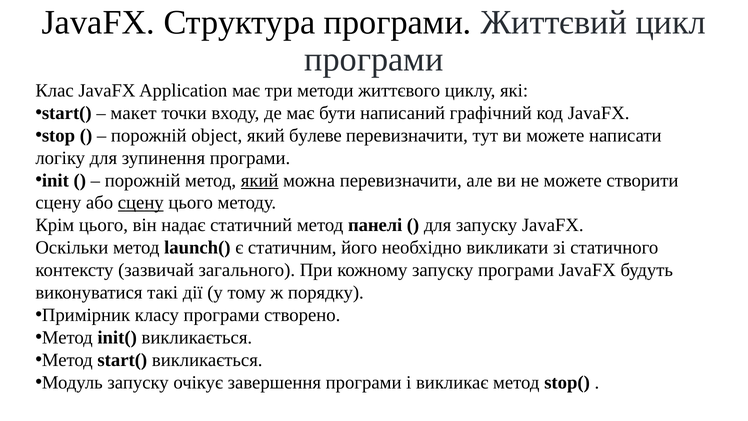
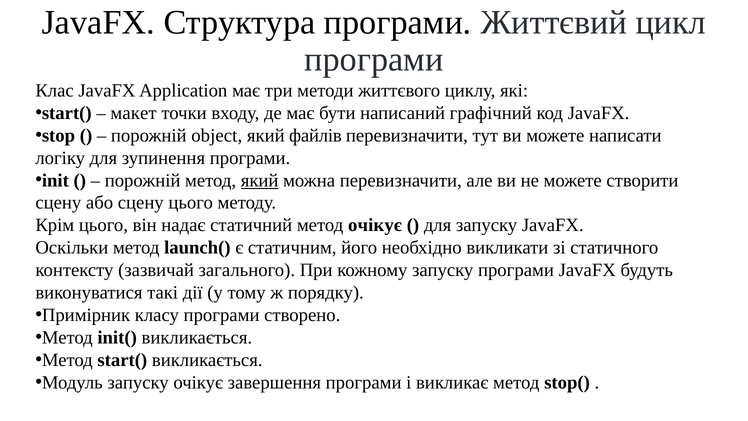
булеве: булеве -> файлів (315, 135)
сцену underline: present -> none (141, 203)
метод панелі: панелі -> очікує (375, 225)
